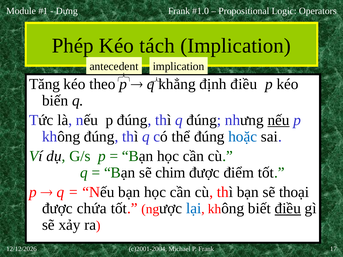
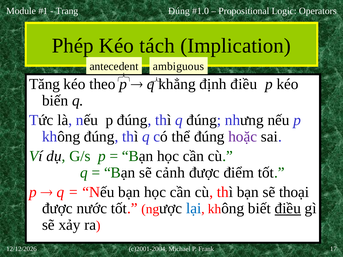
Dựng: Dựng -> Trang (67, 11)
Frank: Frank -> Đúng (179, 11)
antecedent implication: implication -> ambiguous (179, 67)
nếu underline: present -> none (279, 120)
hoặc colour: blue -> purple (243, 137)
chim: chim -> cảnh (170, 173)
chứa: chứa -> nước (92, 209)
